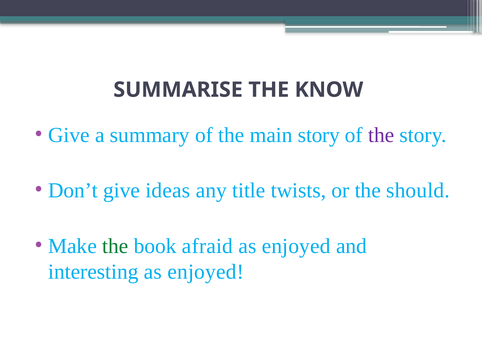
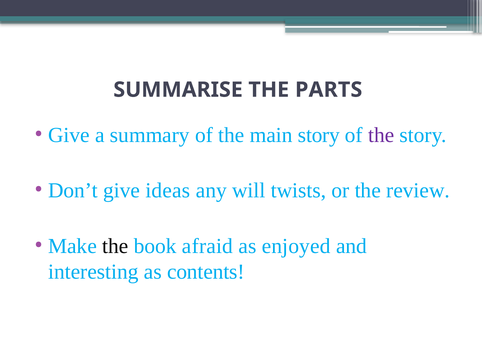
KNOW: KNOW -> PARTS (329, 90)
title: title -> will (249, 191)
should: should -> review (418, 191)
the colour: green -> black (115, 246)
interesting as enjoyed: enjoyed -> contents (206, 272)
